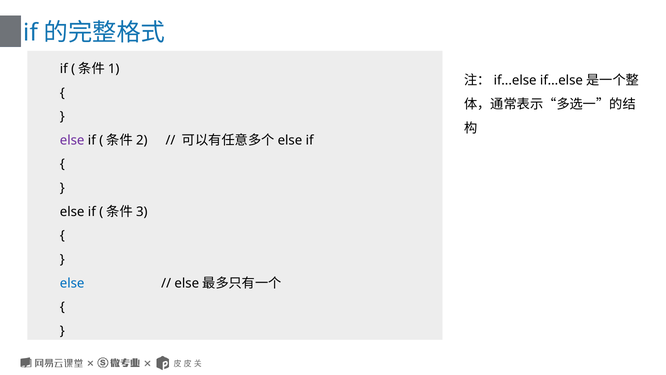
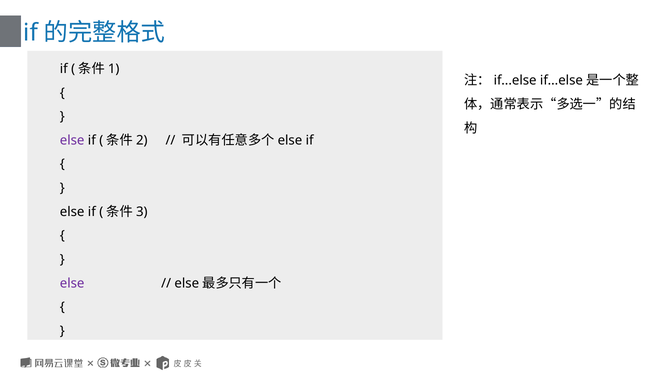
else colour: blue -> purple (72, 283)
